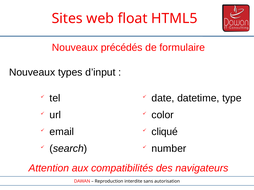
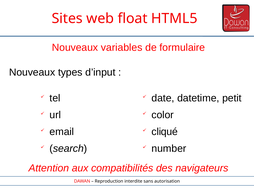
précédés: précédés -> variables (122, 48)
type: type -> petit (232, 98)
